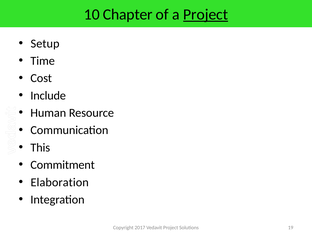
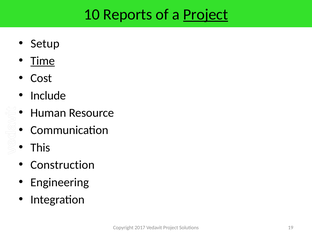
Chapter: Chapter -> Reports (128, 15)
Time underline: none -> present (43, 61)
Commitment: Commitment -> Construction (63, 165)
Elaboration: Elaboration -> Engineering (60, 182)
